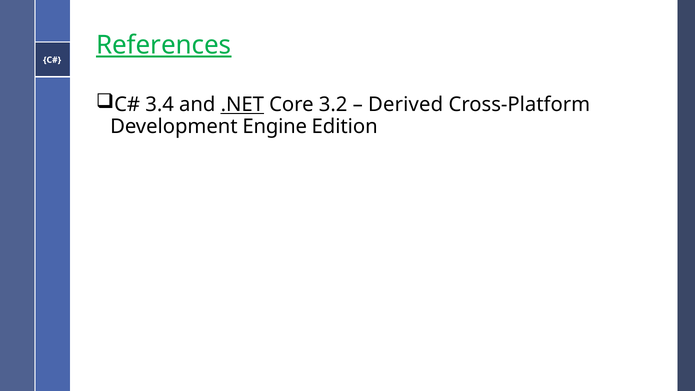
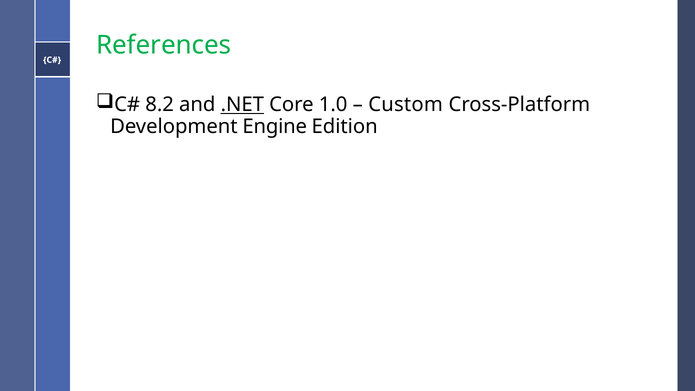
References underline: present -> none (164, 45)
3.4: 3.4 -> 8.2 (160, 105)
3.2: 3.2 -> 1.0 (333, 105)
Derived: Derived -> Custom (406, 105)
